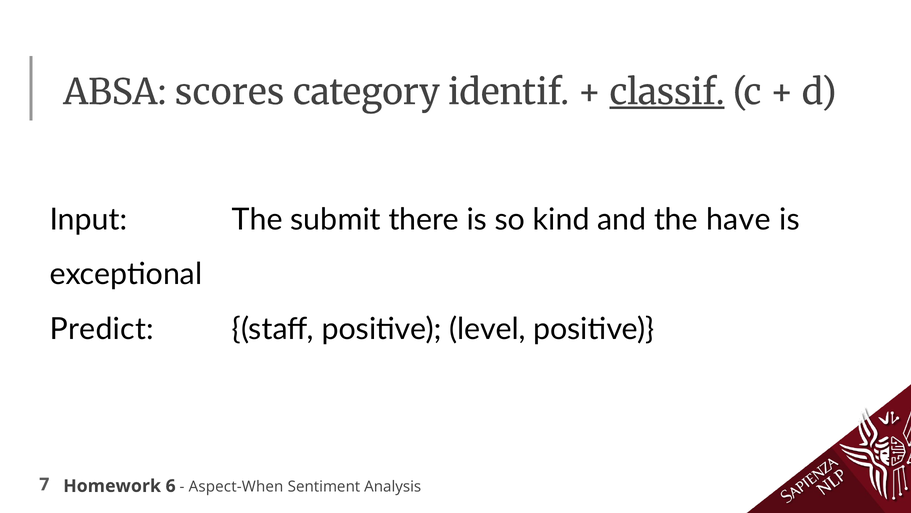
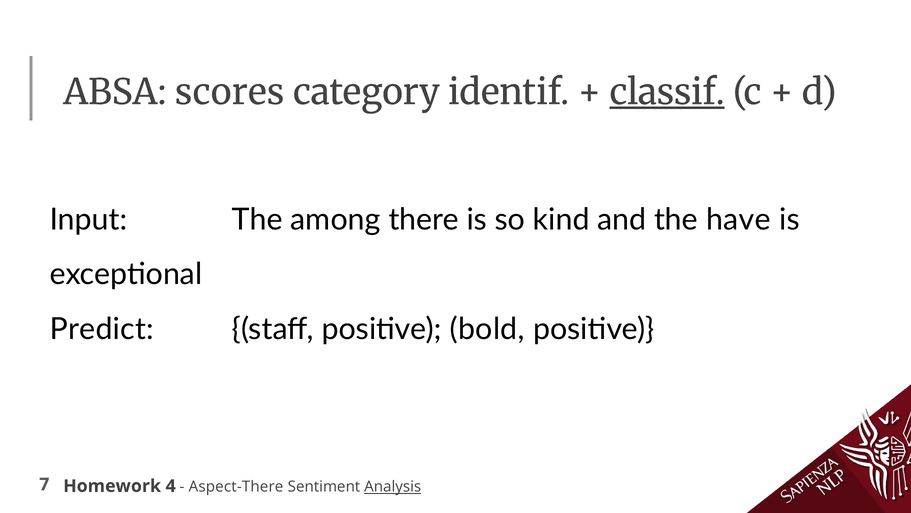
submit: submit -> among (335, 219)
level: level -> bold (487, 329)
6: 6 -> 4 (171, 486)
Aspect-When: Aspect-When -> Aspect-There (236, 486)
Analysis underline: none -> present (393, 486)
